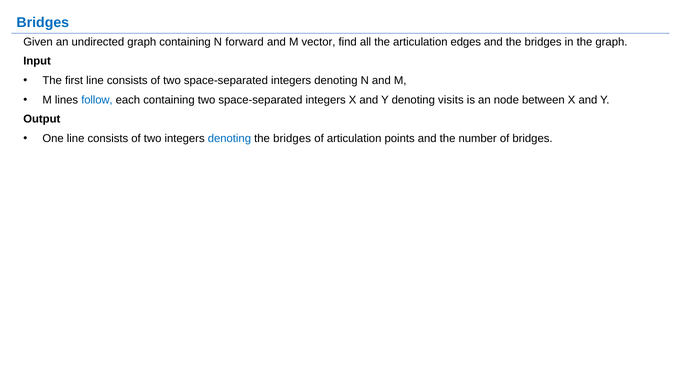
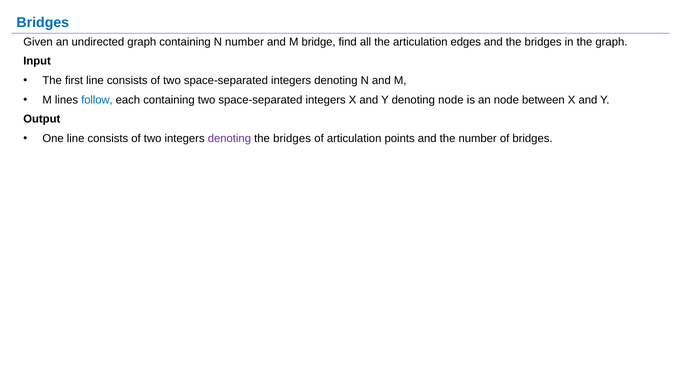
N forward: forward -> number (245, 42)
vector: vector -> bridge (319, 42)
denoting visits: visits -> node (451, 100)
denoting colour: blue -> purple (229, 138)
